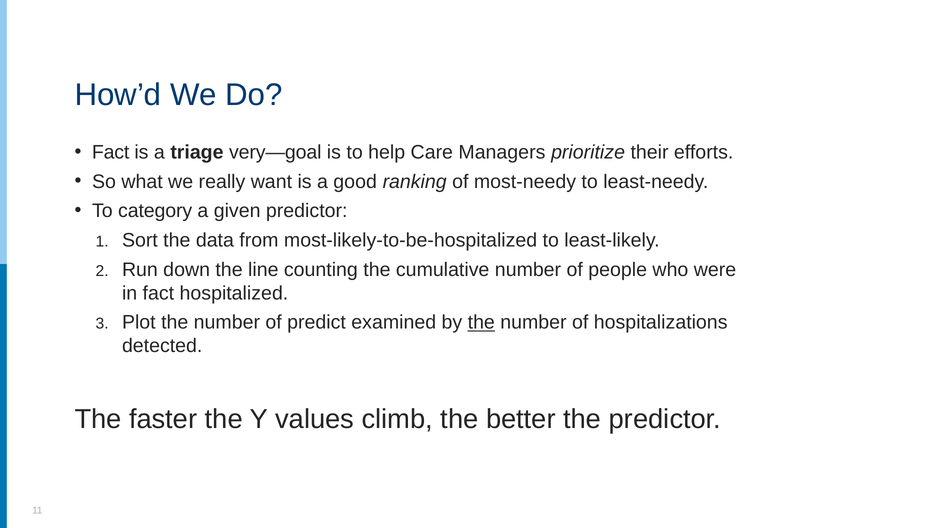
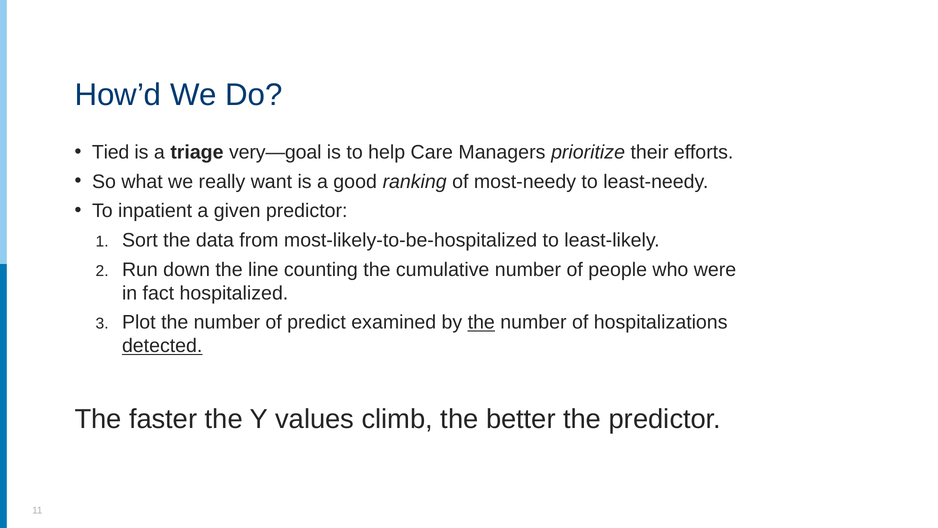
Fact: Fact -> Tied (111, 152)
category: category -> inpatient (155, 211)
detected underline: none -> present (162, 346)
